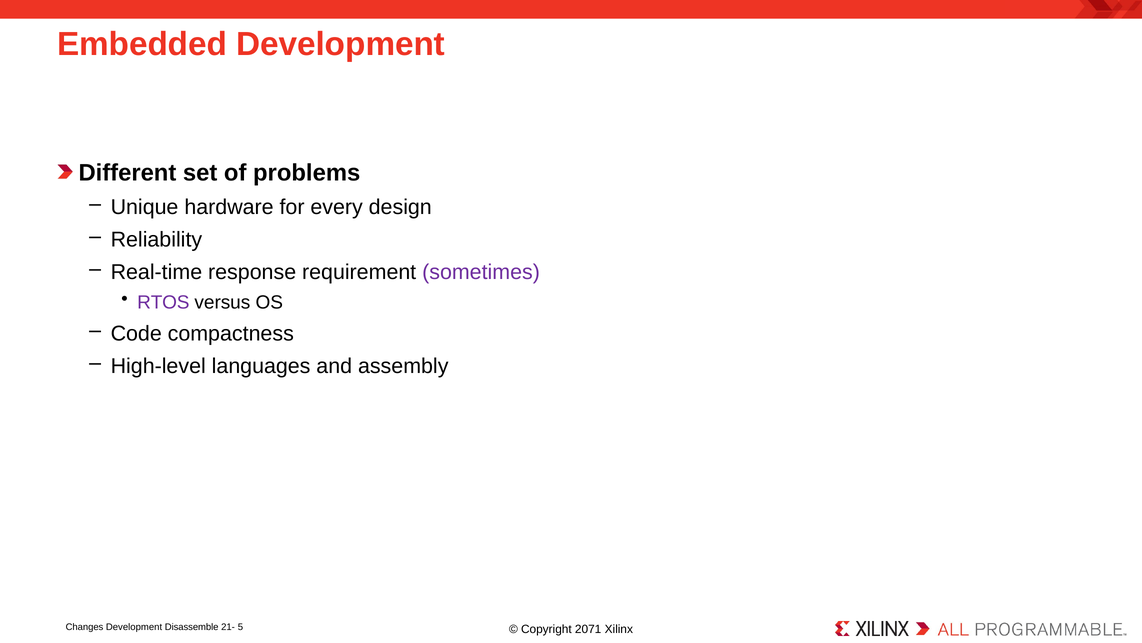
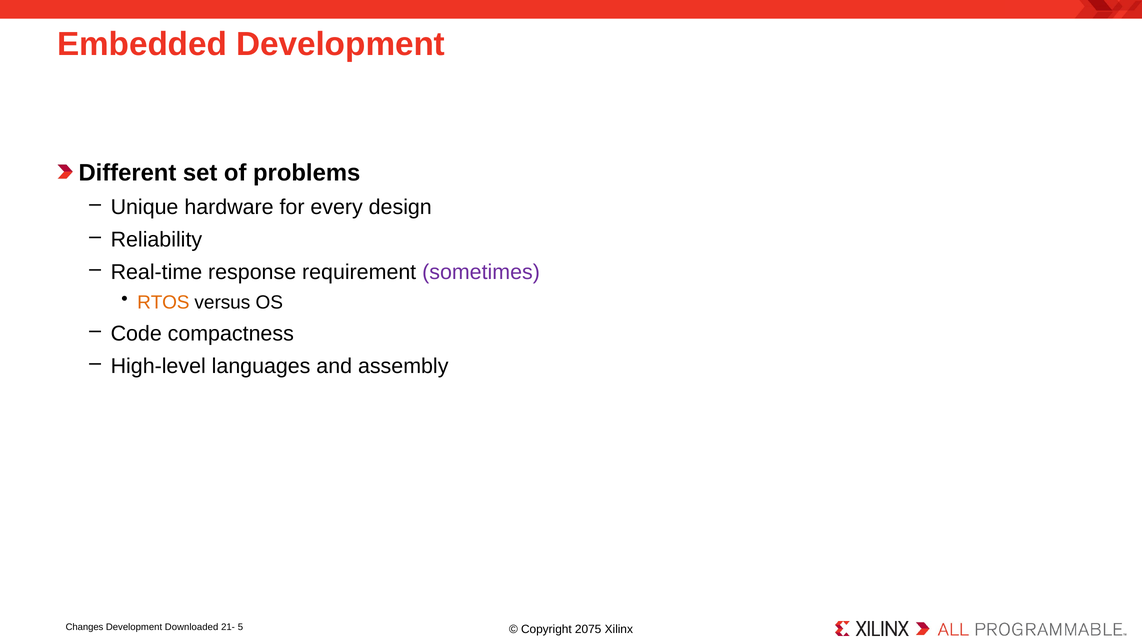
RTOS colour: purple -> orange (163, 302)
Disassemble: Disassemble -> Downloaded (192, 626)
2071: 2071 -> 2075 (588, 629)
